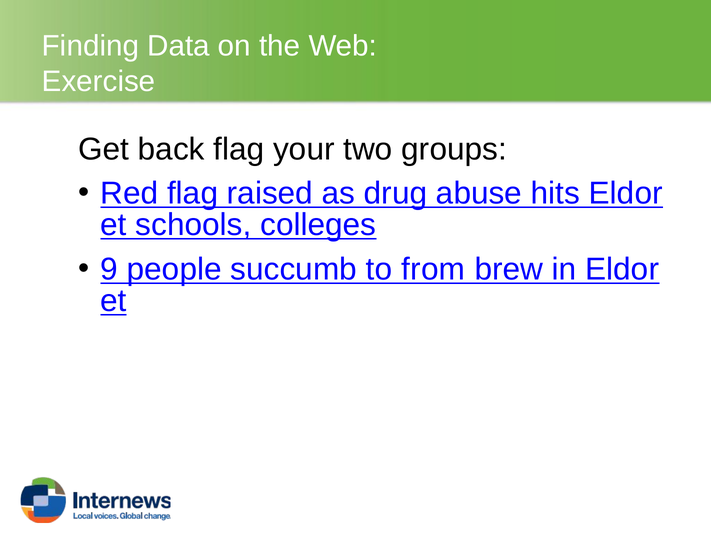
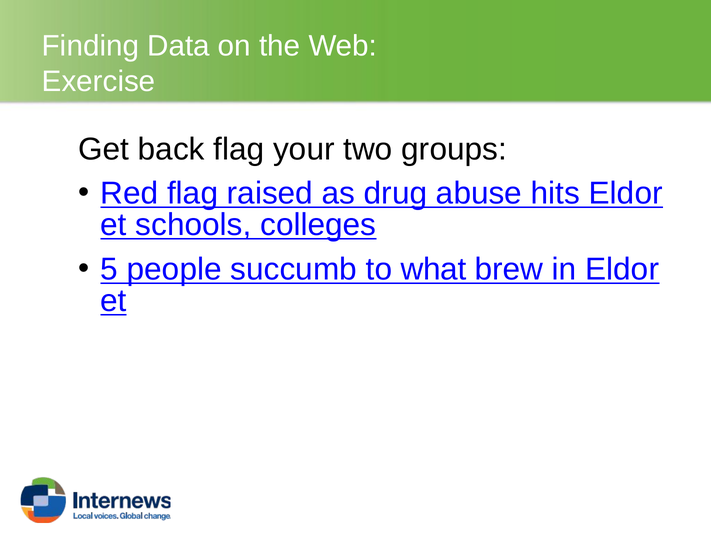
9: 9 -> 5 (109, 269)
from: from -> what (434, 269)
